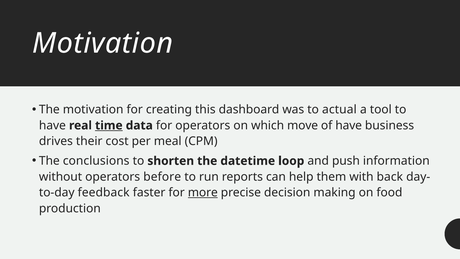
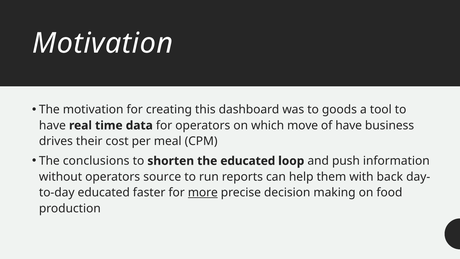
actual: actual -> goods (339, 110)
time underline: present -> none (109, 125)
the datetime: datetime -> educated (248, 161)
before: before -> source (162, 177)
feedback: feedback -> educated (104, 192)
